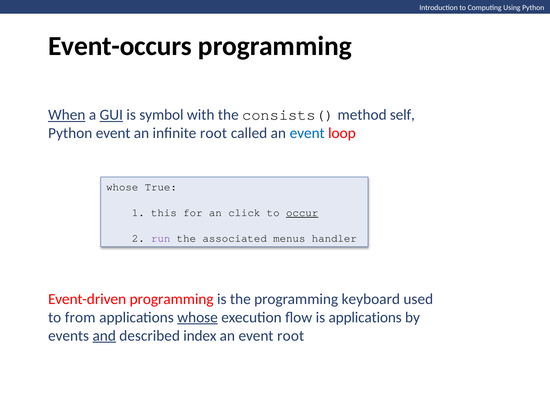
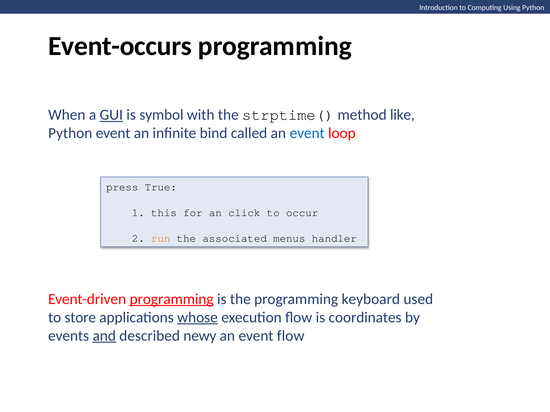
When underline: present -> none (67, 115)
consists(: consists( -> strptime( (288, 115)
self: self -> like (402, 115)
infinite root: root -> bind (214, 133)
whose: whose -> press (122, 187)
occur underline: present -> none (302, 213)
run colour: purple -> orange (161, 239)
programming underline: none -> present (172, 299)
from: from -> store (80, 318)
is applications: applications -> coordinates (365, 318)
index: index -> newy (200, 336)
event root: root -> flow (291, 336)
